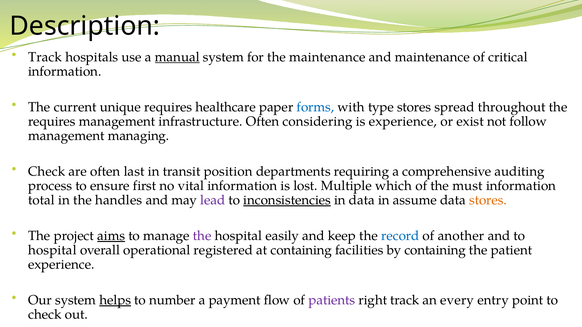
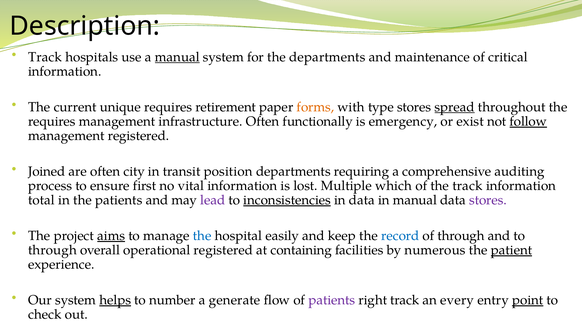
the maintenance: maintenance -> departments (327, 57)
healthcare: healthcare -> retirement (226, 107)
forms colour: blue -> orange (315, 107)
spread underline: none -> present (455, 107)
considering: considering -> functionally (318, 122)
is experience: experience -> emergency (403, 122)
follow underline: none -> present (528, 122)
management managing: managing -> registered (138, 136)
Check: Check -> Joined (47, 172)
last: last -> city (134, 172)
the must: must -> track (468, 186)
the handles: handles -> patients (119, 200)
in assume: assume -> manual (415, 200)
stores colour: orange -> purple (488, 200)
the colour: purple -> blue (202, 236)
of another: another -> through (461, 236)
hospital: hospital -> through (52, 250)
by containing: containing -> numerous (435, 250)
patient underline: none -> present (512, 250)
payment: payment -> generate (235, 300)
point underline: none -> present (528, 300)
